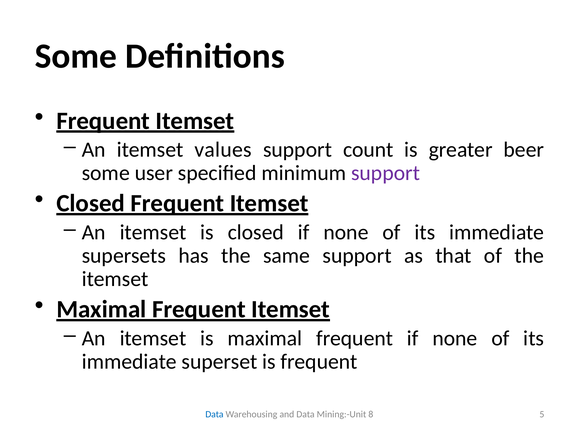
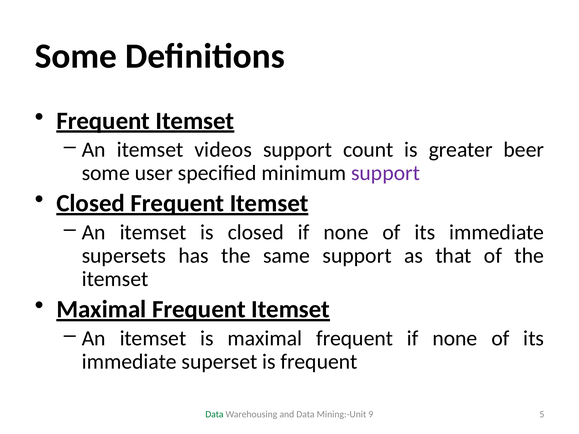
values: values -> videos (223, 150)
Data colour: blue -> green (214, 415)
8: 8 -> 9 (371, 415)
